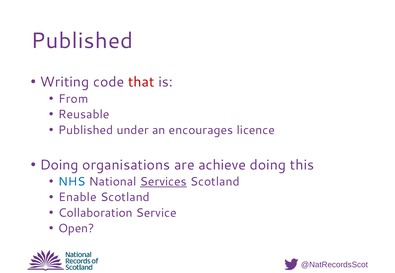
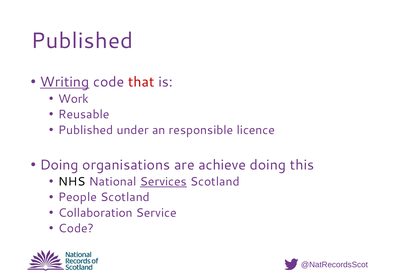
Writing underline: none -> present (65, 82)
From: From -> Work (73, 99)
encourages: encourages -> responsible (201, 130)
NHS colour: blue -> black (72, 182)
Enable: Enable -> People (78, 198)
Open: Open -> Code (76, 229)
